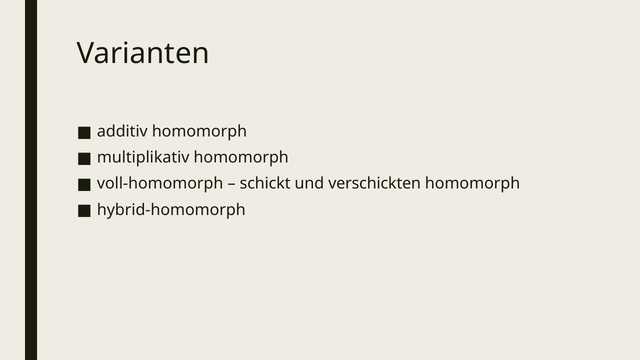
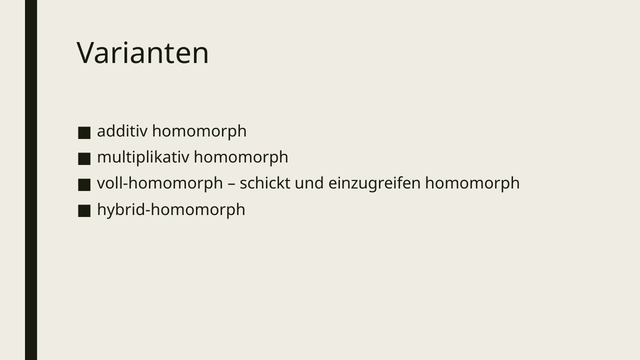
verschickten: verschickten -> einzugreifen (375, 184)
